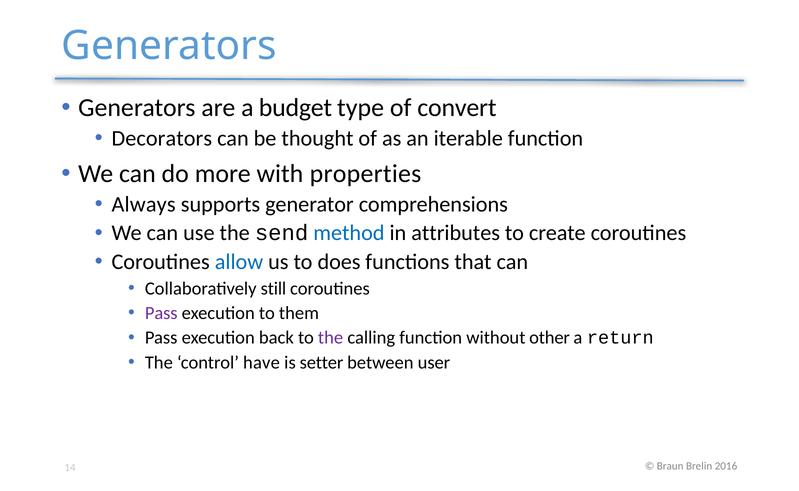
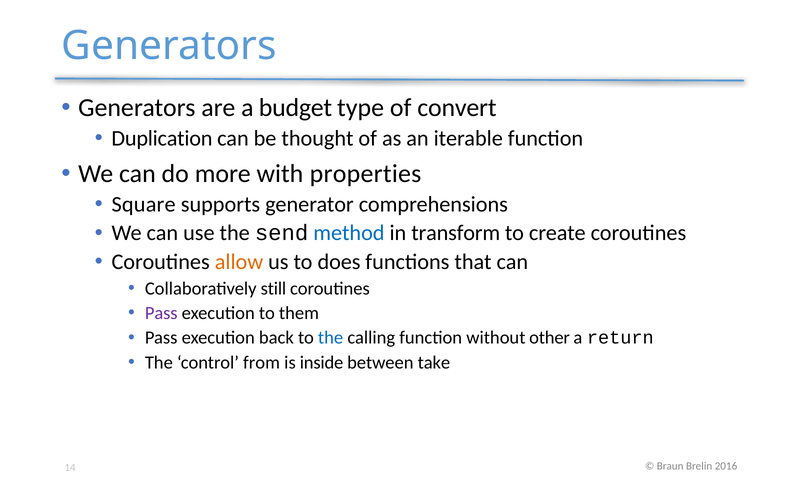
Decorators: Decorators -> Duplication (162, 138)
Always: Always -> Square (144, 204)
attributes: attributes -> transform (456, 233)
allow colour: blue -> orange (239, 262)
the colour: purple -> blue (331, 338)
have: have -> from (262, 362)
setter: setter -> inside (322, 362)
user: user -> take (434, 362)
